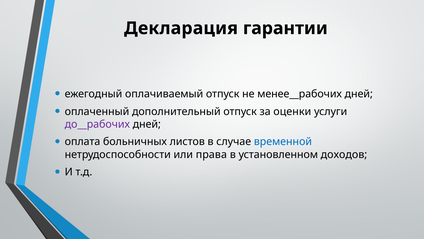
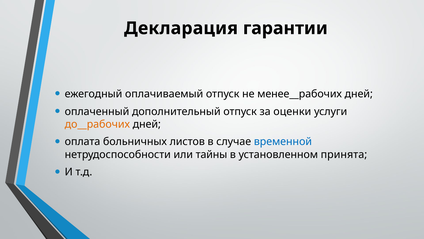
до__рабочих colour: purple -> orange (97, 124)
права: права -> тайны (211, 154)
доходов: доходов -> принята (344, 154)
